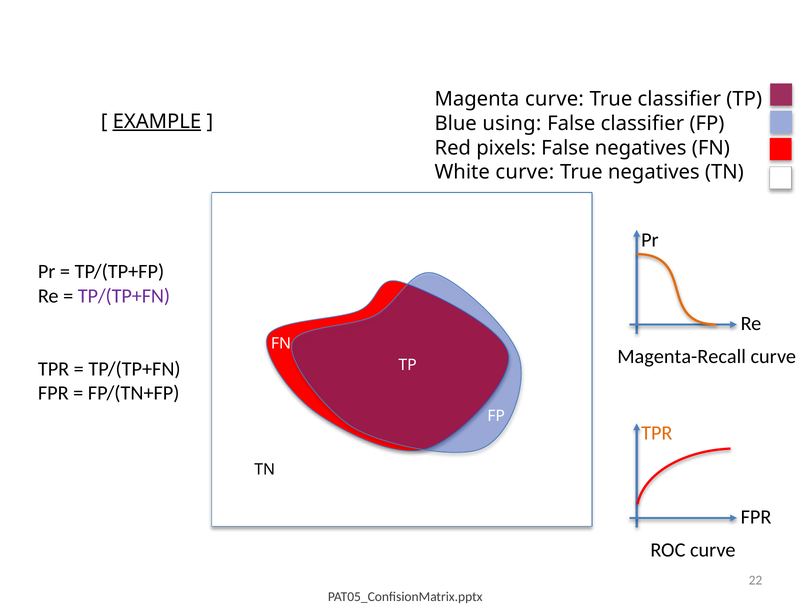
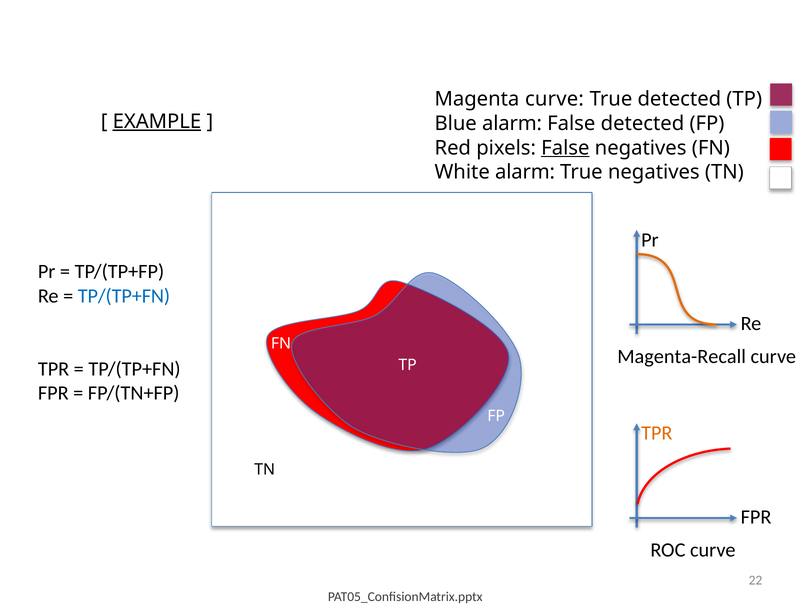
True classifier: classifier -> detected (679, 99)
Blue using: using -> alarm (512, 124)
False classifier: classifier -> detected (642, 124)
False underline: none -> present (565, 148)
White curve: curve -> alarm (525, 172)
TP/(TP+FN colour: purple -> blue (124, 296)
